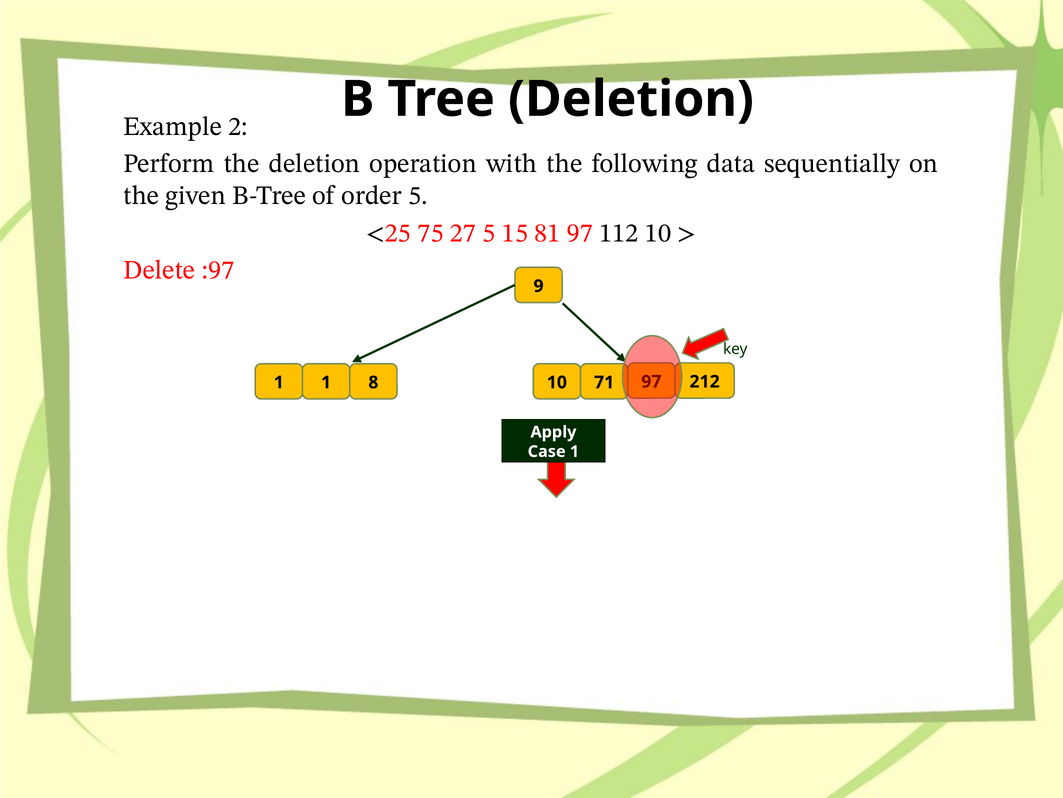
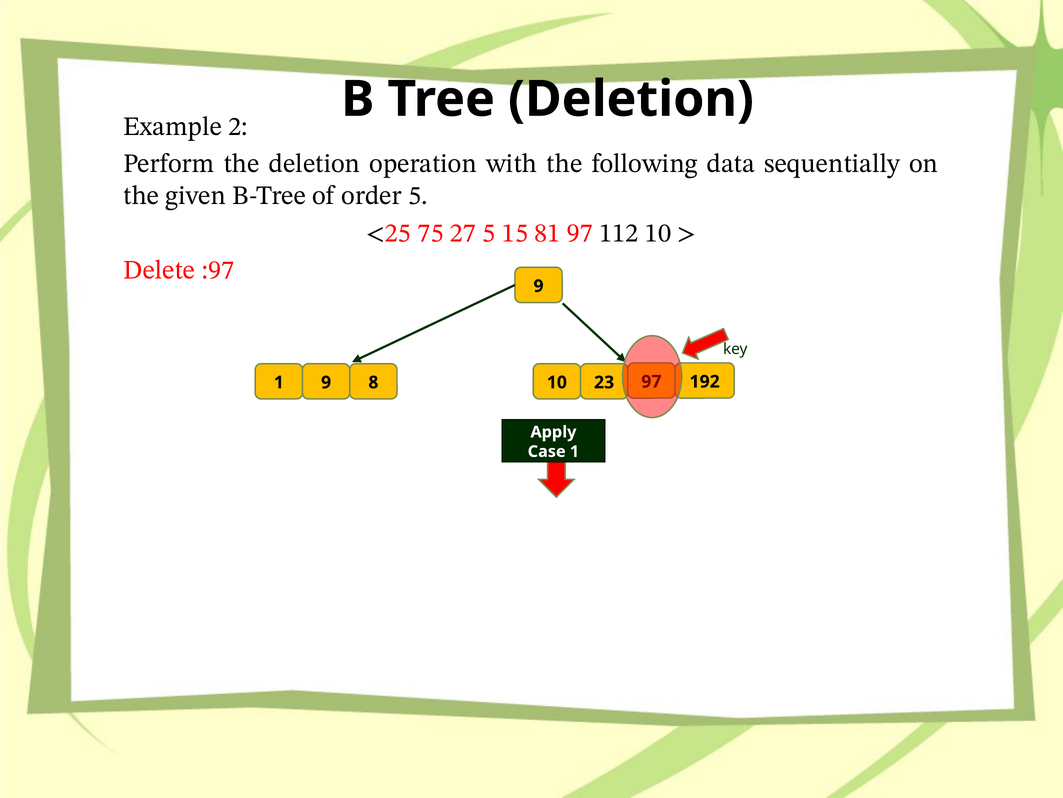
1 1: 1 -> 9 (326, 382)
71: 71 -> 23 (604, 382)
212: 212 -> 192 (705, 381)
